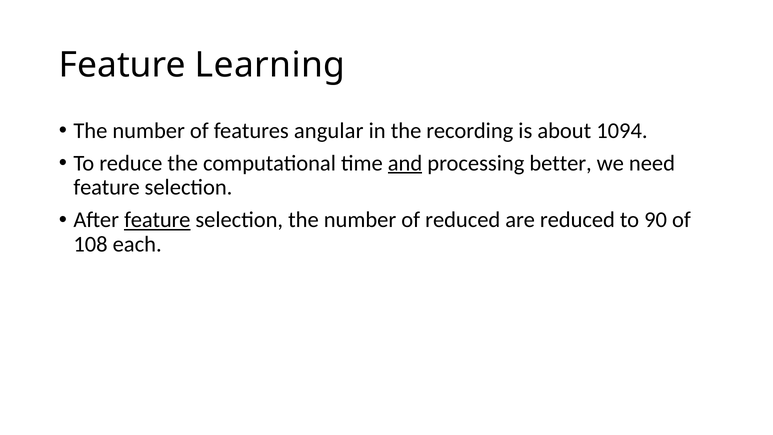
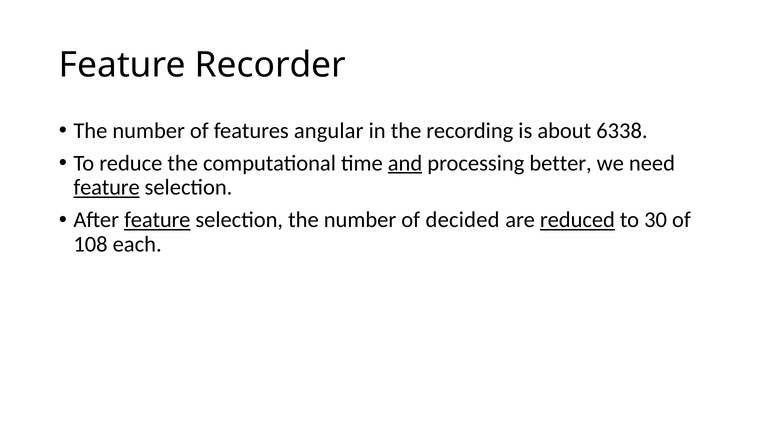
Learning: Learning -> Recorder (270, 65)
1094: 1094 -> 6338 (622, 131)
feature underline: none -> present (107, 187)
of reduced: reduced -> decided (463, 220)
reduced underline: none -> present (577, 220)
90: 90 -> 30 (656, 220)
